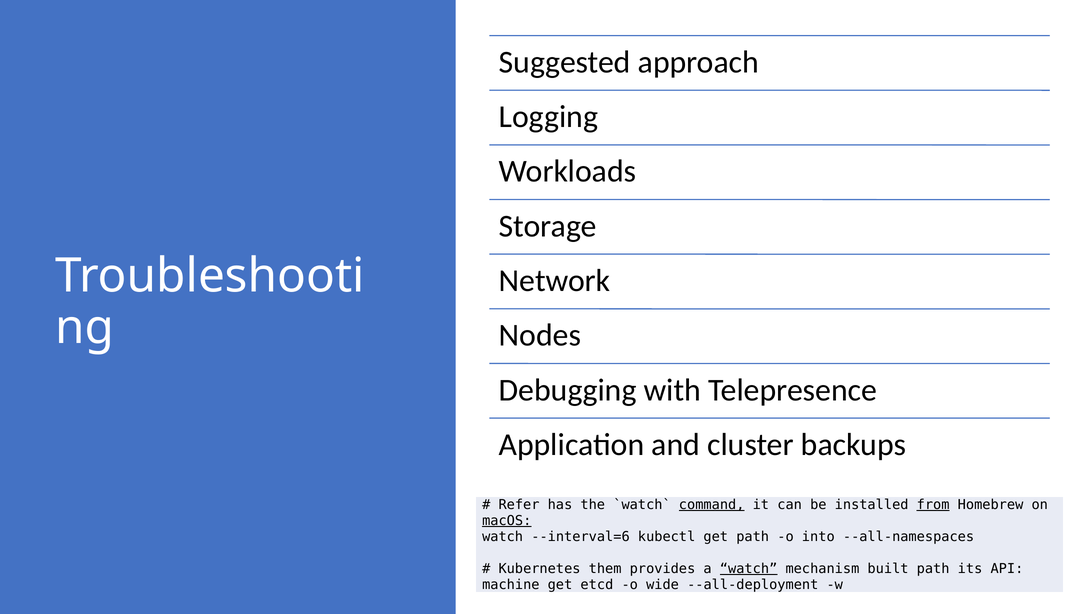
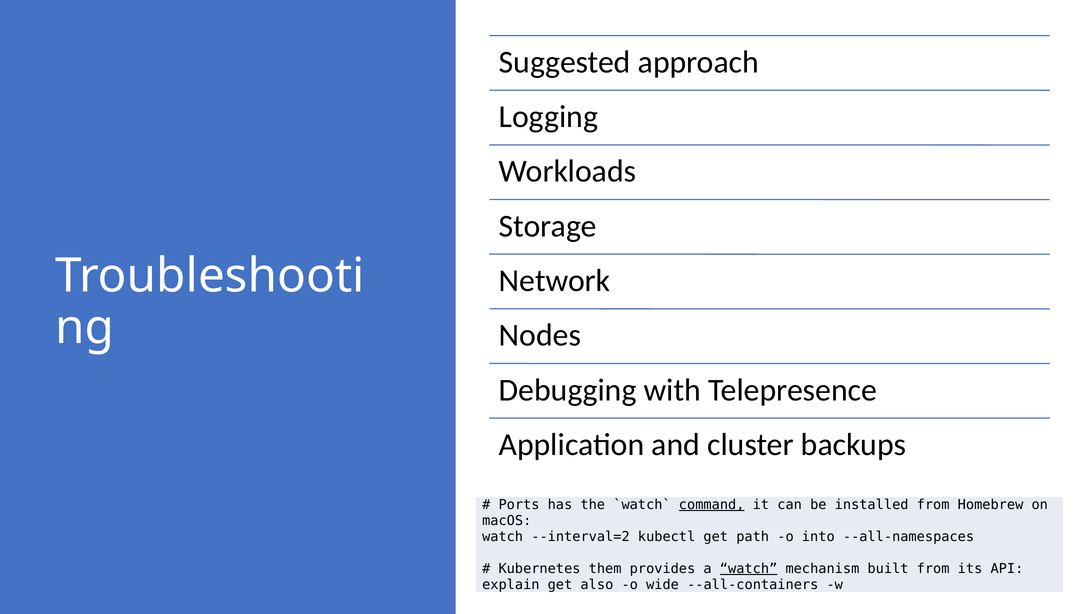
Refer: Refer -> Ports (519, 504)
from underline: present -> none (933, 504)
macOS underline: present -> none (507, 520)
--interval=6: --interval=6 -> --interval=2 (581, 536)
built path: path -> from (933, 568)
machine: machine -> explain (511, 584)
etcd: etcd -> also (597, 584)
--all-deployment: --all-deployment -> --all-containers (753, 584)
